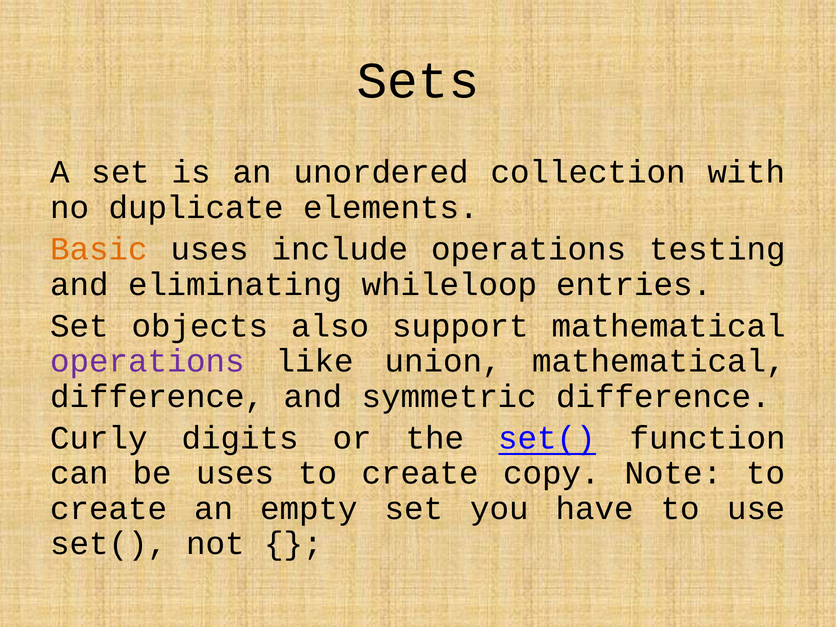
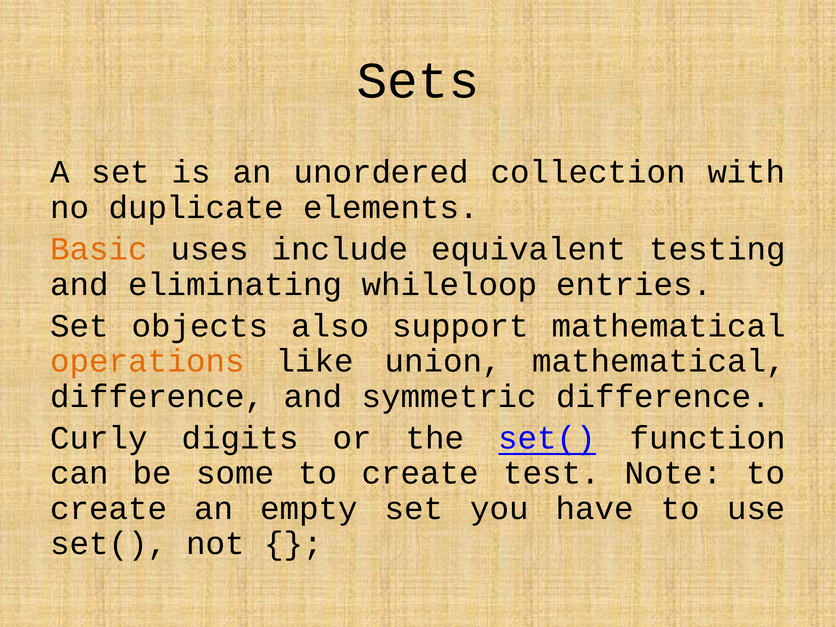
include operations: operations -> equivalent (529, 249)
operations colour: purple -> orange (148, 361)
be uses: uses -> some (235, 473)
copy: copy -> test (552, 473)
